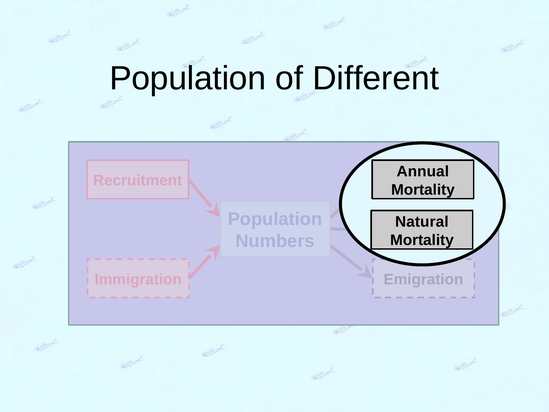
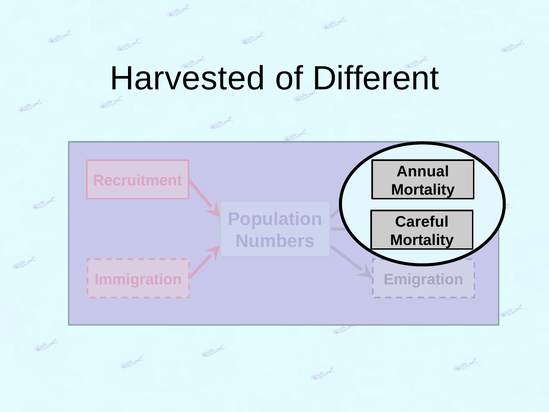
Population: Population -> Harvested (187, 78)
Natural: Natural -> Careful (422, 222)
